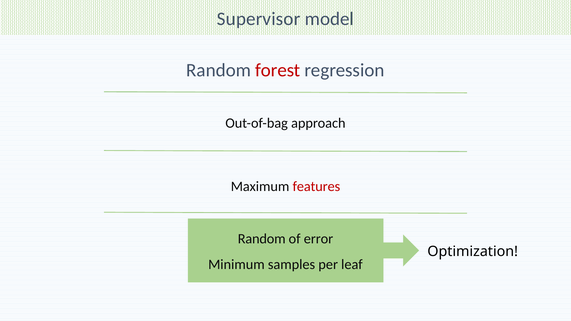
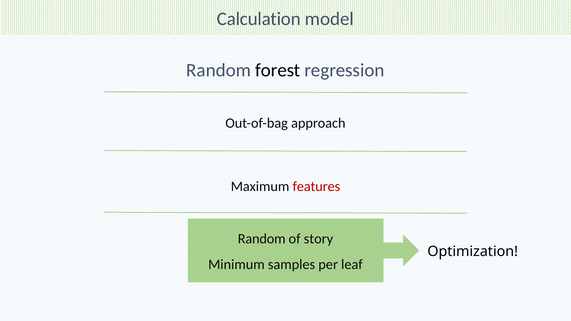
Supervisor: Supervisor -> Calculation (259, 19)
forest colour: red -> black (278, 70)
error: error -> story (318, 239)
